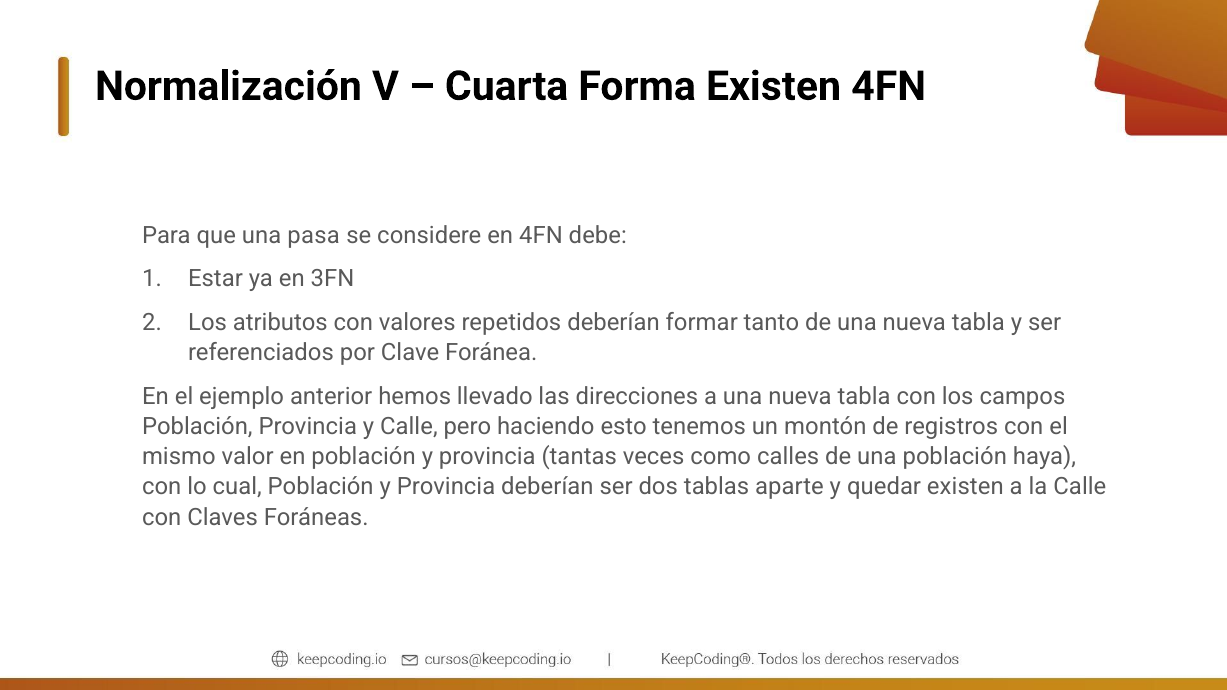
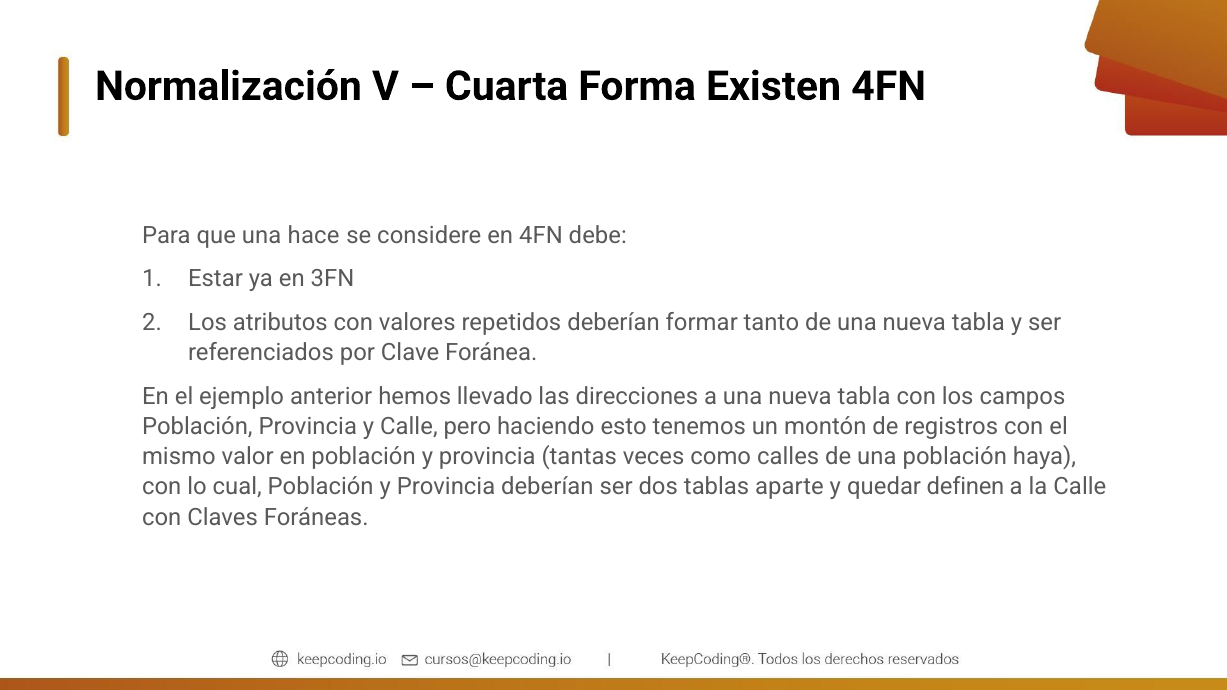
pasa: pasa -> hace (314, 235)
quedar existen: existen -> definen (966, 487)
